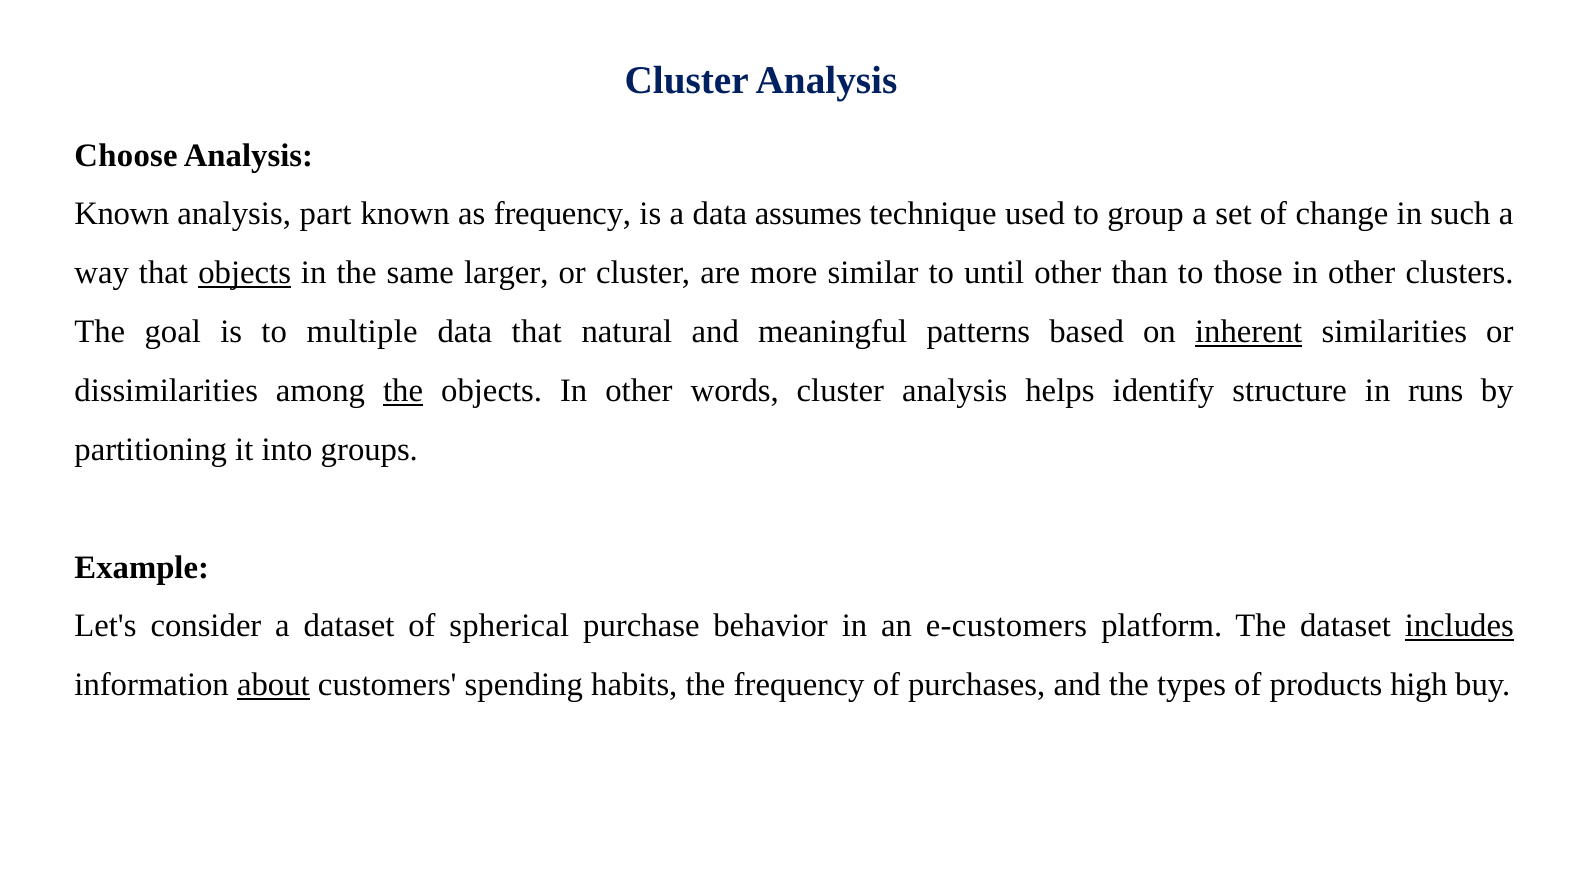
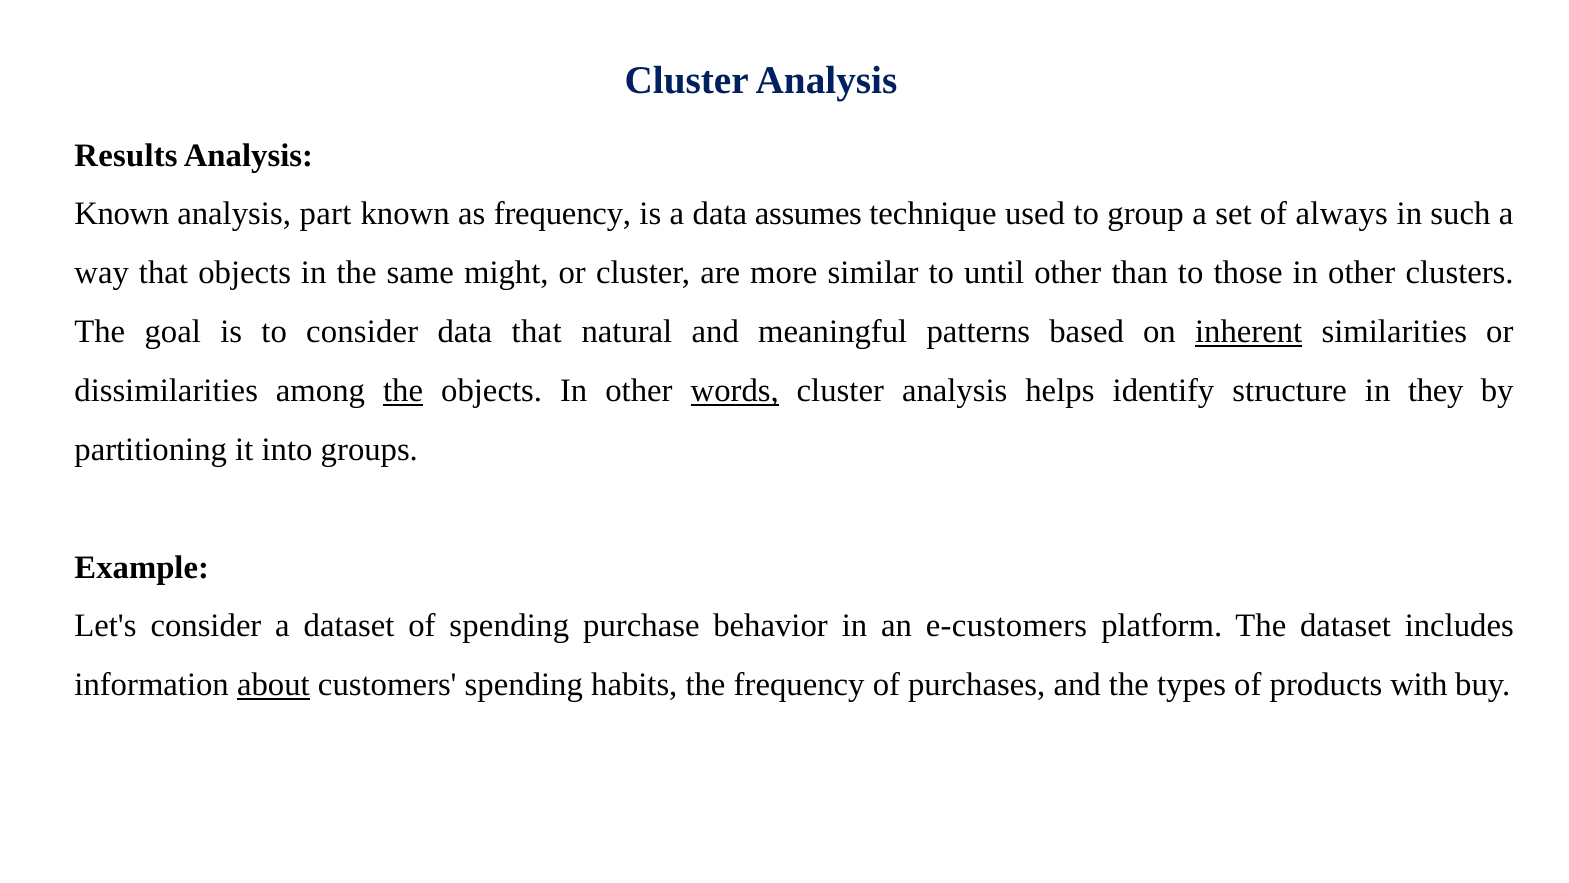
Choose: Choose -> Results (126, 155)
change: change -> always (1342, 214)
objects underline: present -> none (245, 273)
larger: larger -> might (506, 273)
to multiple: multiple -> consider (362, 332)
words underline: none -> present (735, 391)
runs: runs -> they (1436, 391)
of spherical: spherical -> spending (509, 626)
includes underline: present -> none (1459, 626)
high: high -> with (1419, 685)
